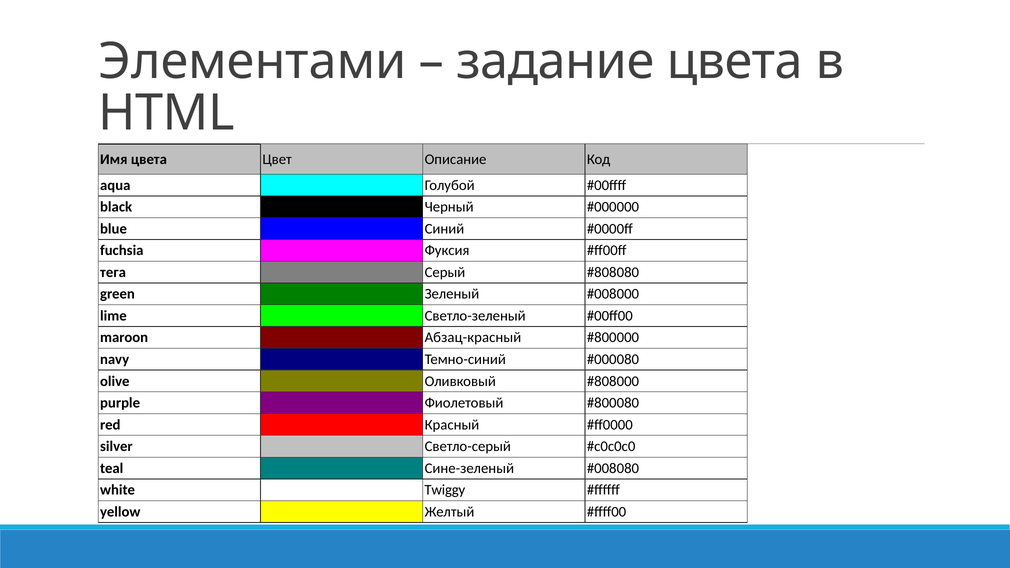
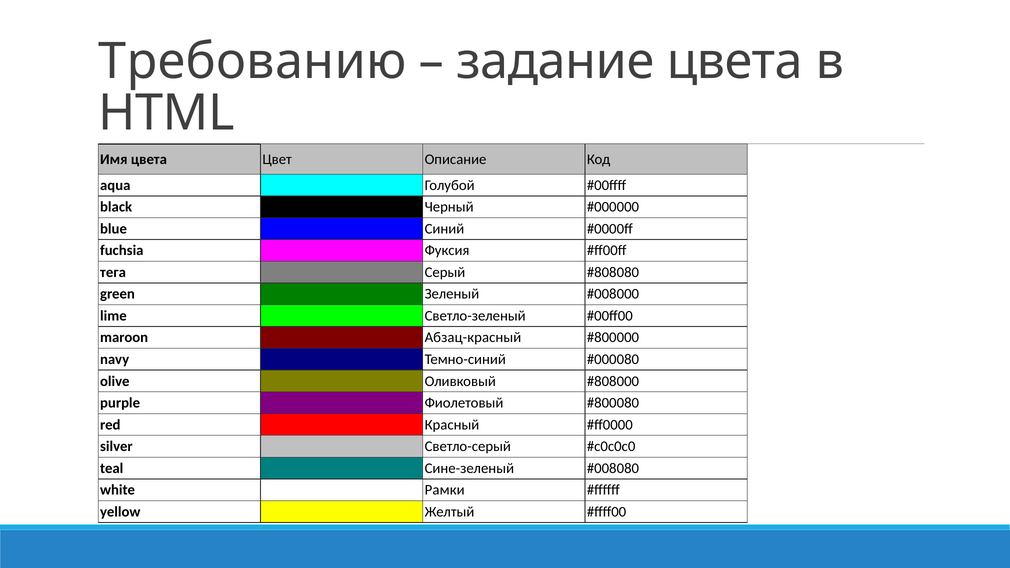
Элементами: Элементами -> Требованию (252, 62)
Twiggy: Twiggy -> Рамки (445, 490)
